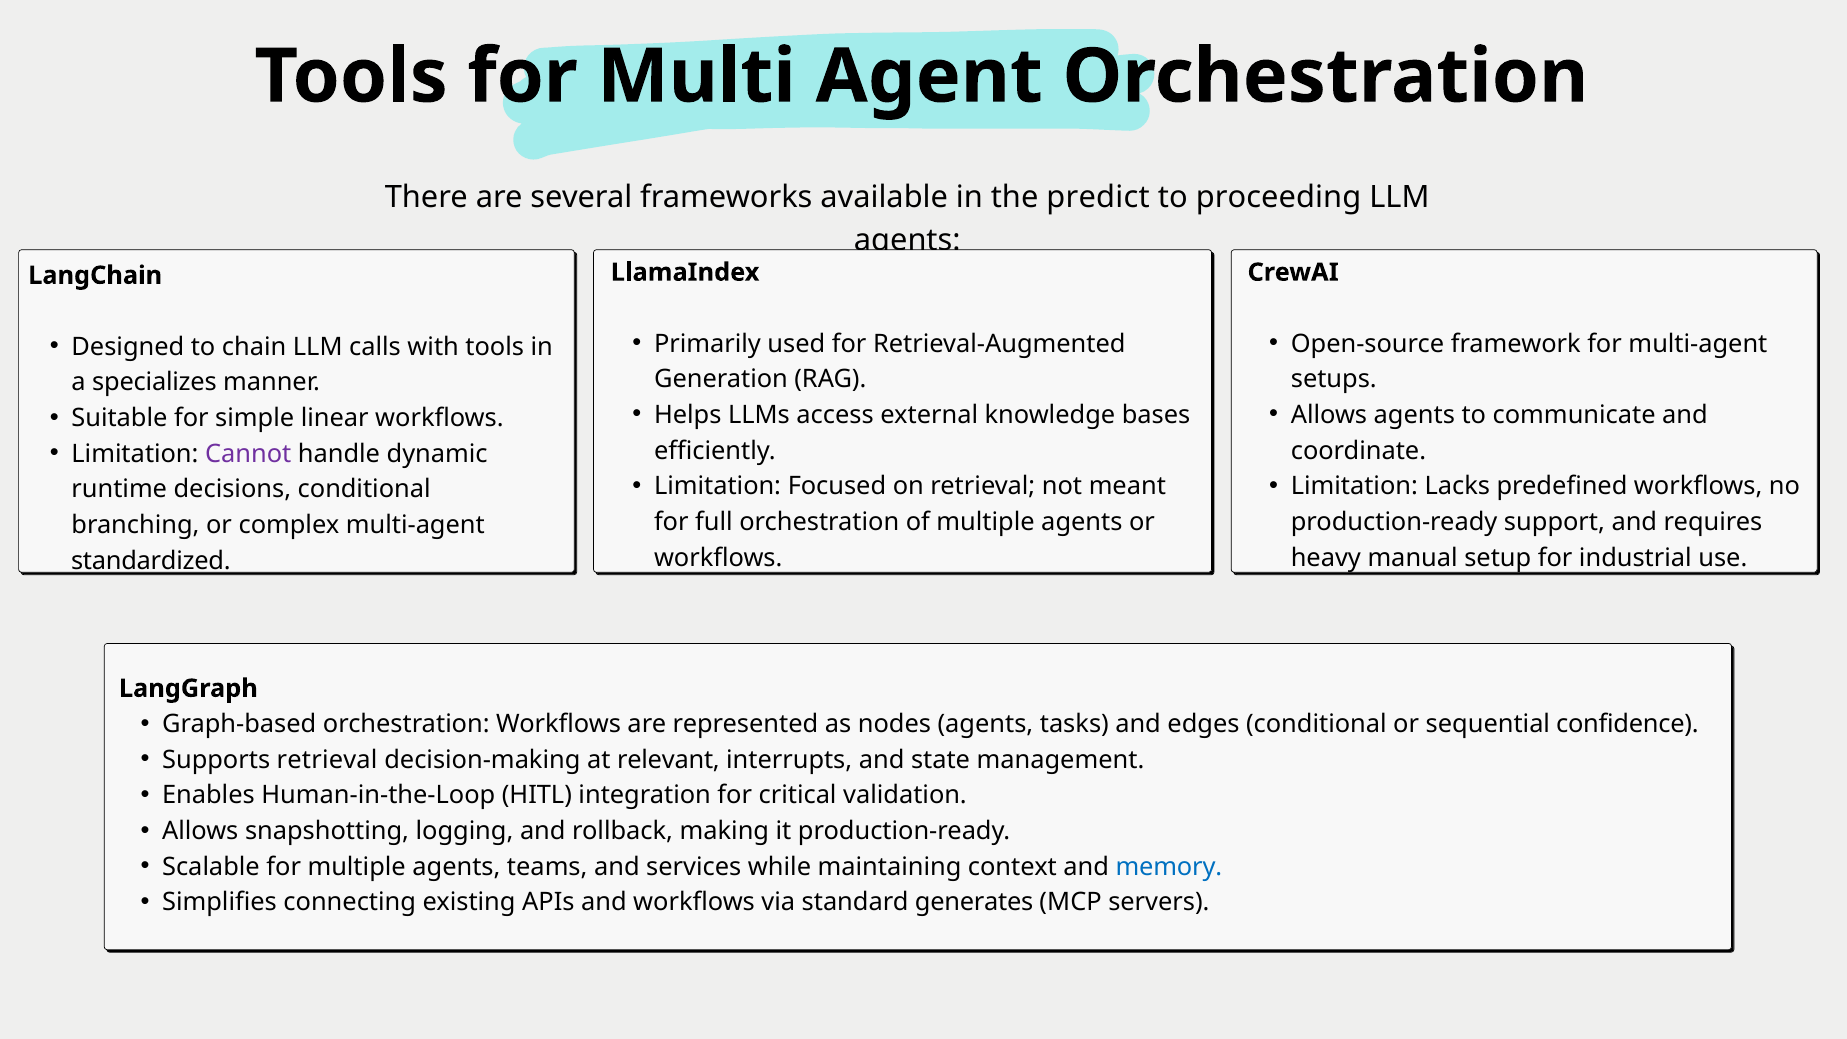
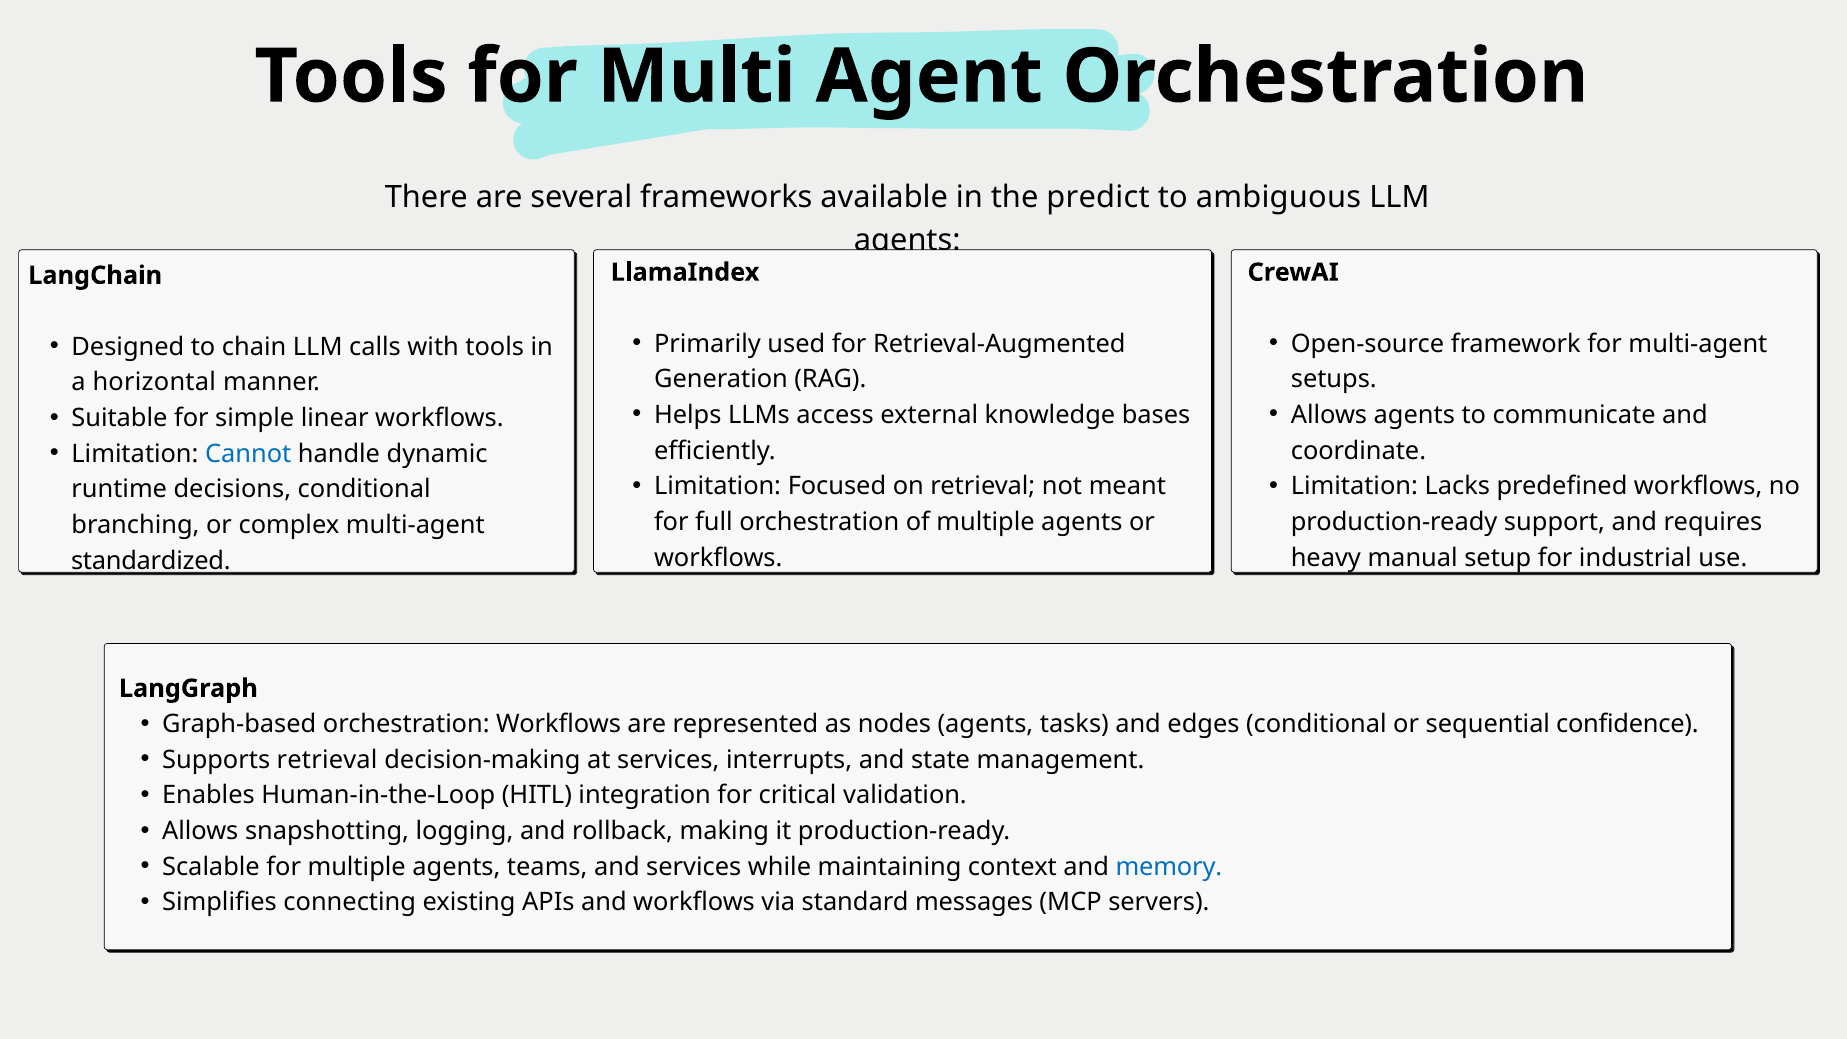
proceeding: proceeding -> ambiguous (1278, 197)
specializes: specializes -> horizontal (154, 382)
Cannot colour: purple -> blue (248, 454)
at relevant: relevant -> services (668, 760)
generates: generates -> messages (974, 902)
